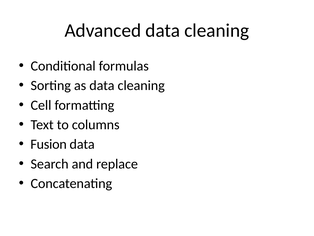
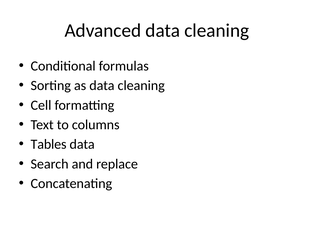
Fusion: Fusion -> Tables (49, 144)
